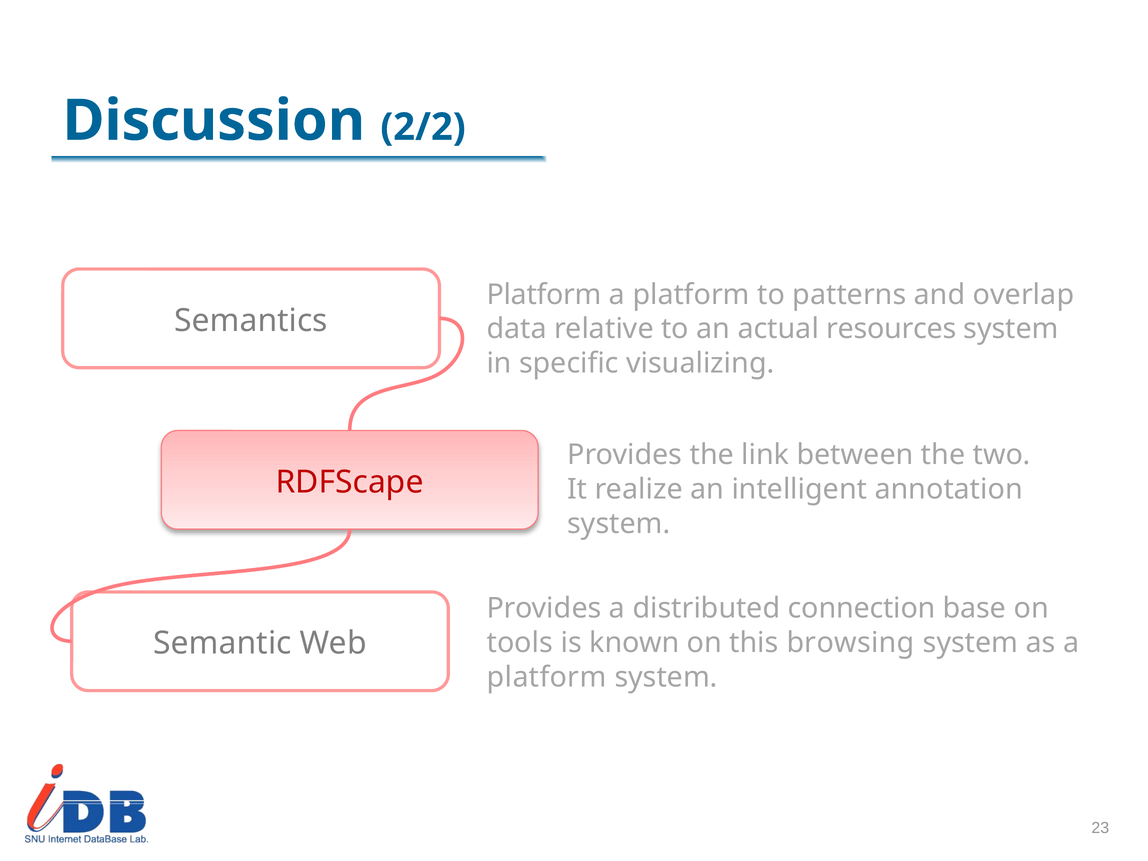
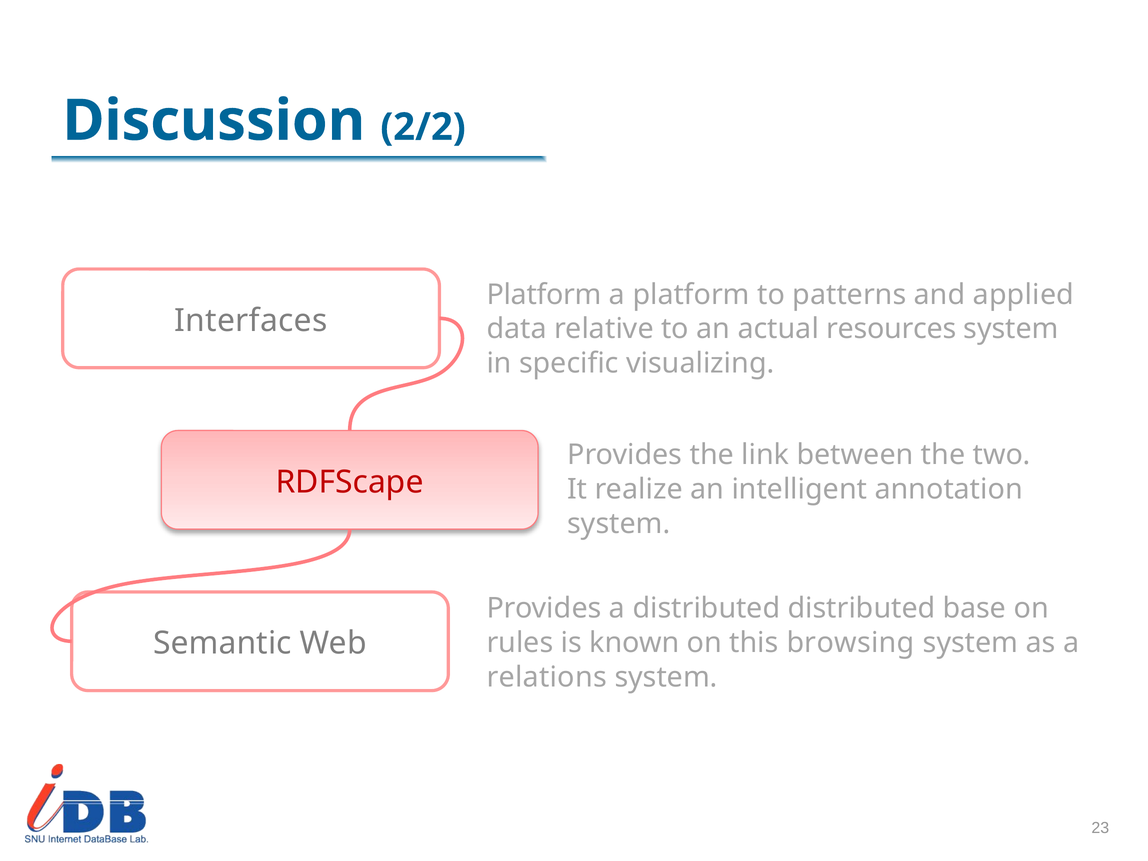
overlap: overlap -> applied (1023, 295)
Semantics: Semantics -> Interfaces (251, 321)
distributed connection: connection -> distributed (862, 608)
tools: tools -> rules (520, 643)
platform: platform -> relations (547, 677)
